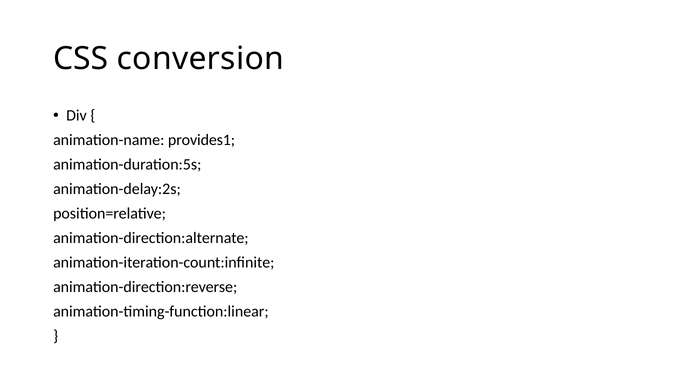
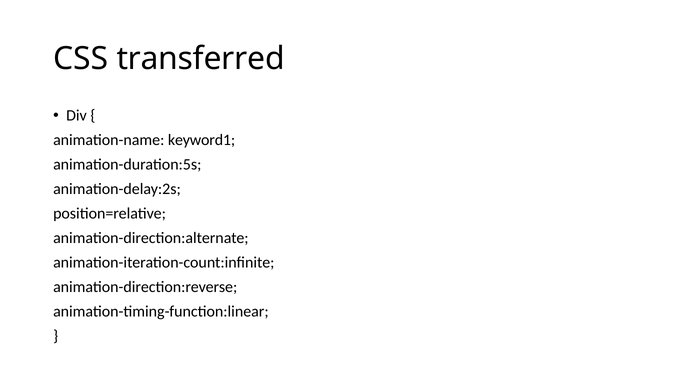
conversion: conversion -> transferred (201, 59)
provides1: provides1 -> keyword1 (202, 140)
